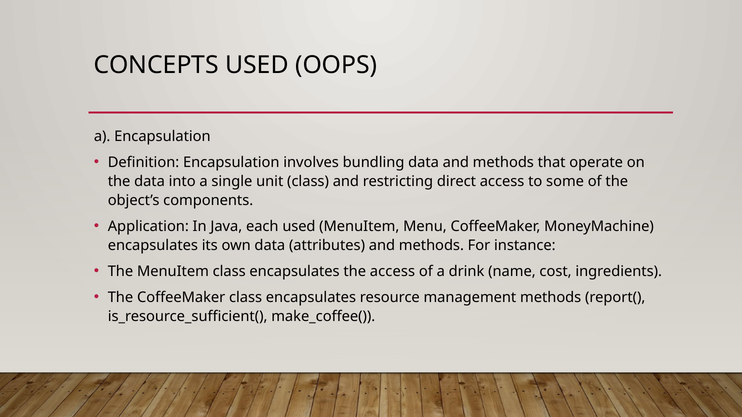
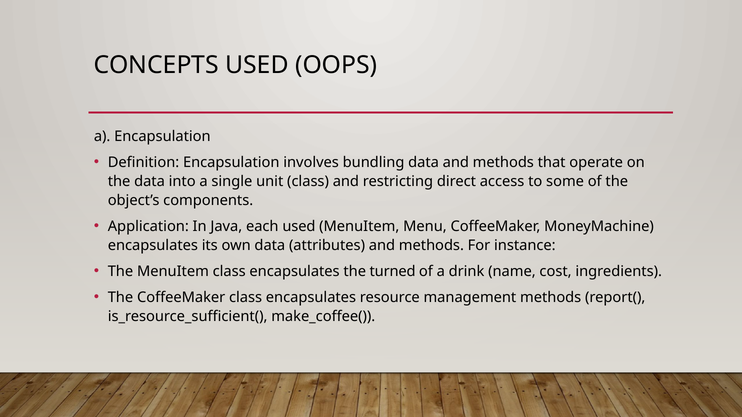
the access: access -> turned (393, 272)
